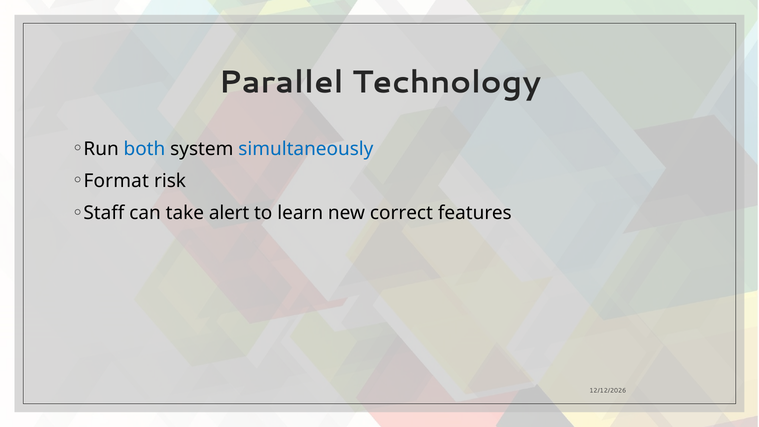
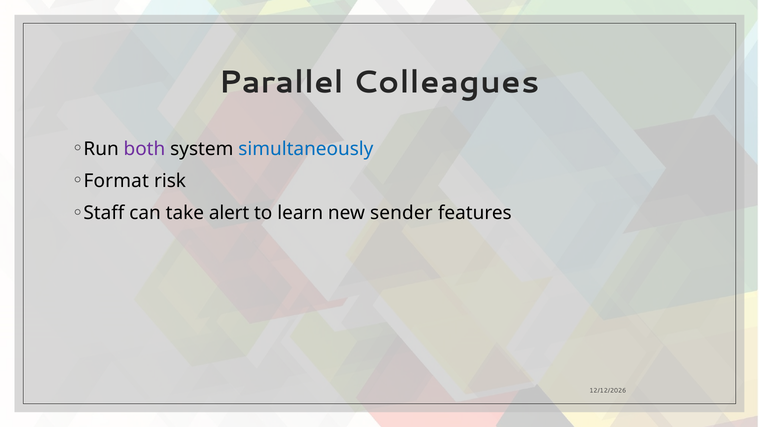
Technology: Technology -> Colleagues (446, 82)
both colour: blue -> purple (144, 149)
correct: correct -> sender (401, 213)
